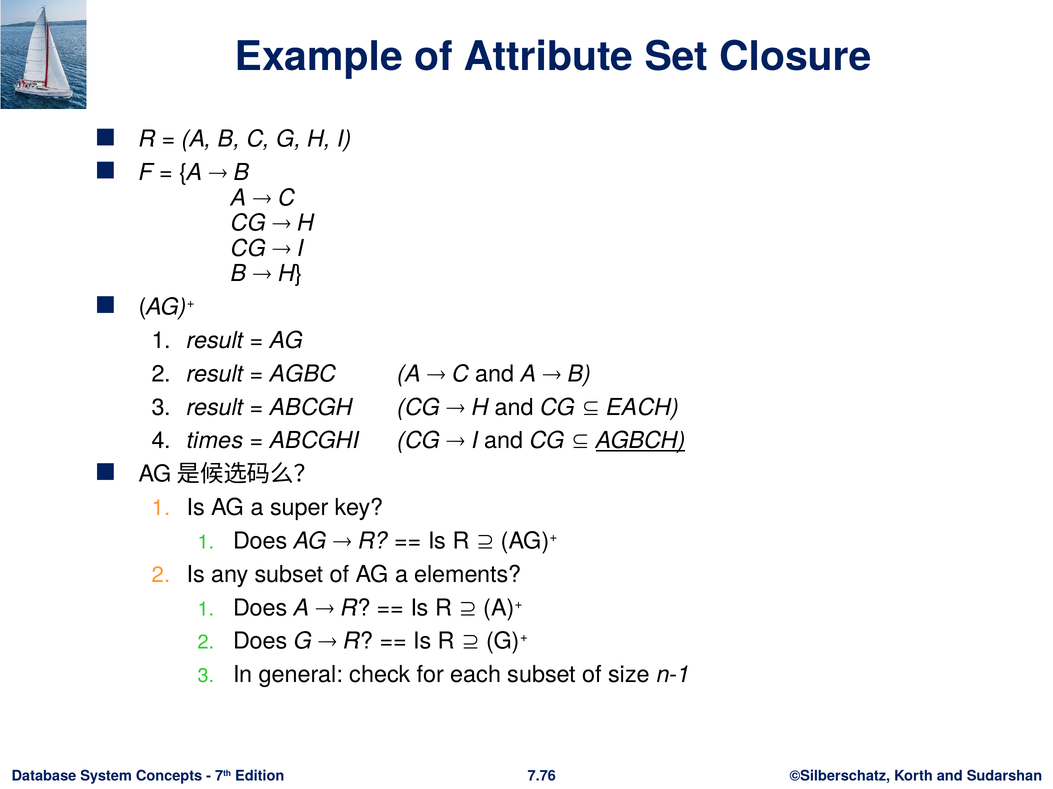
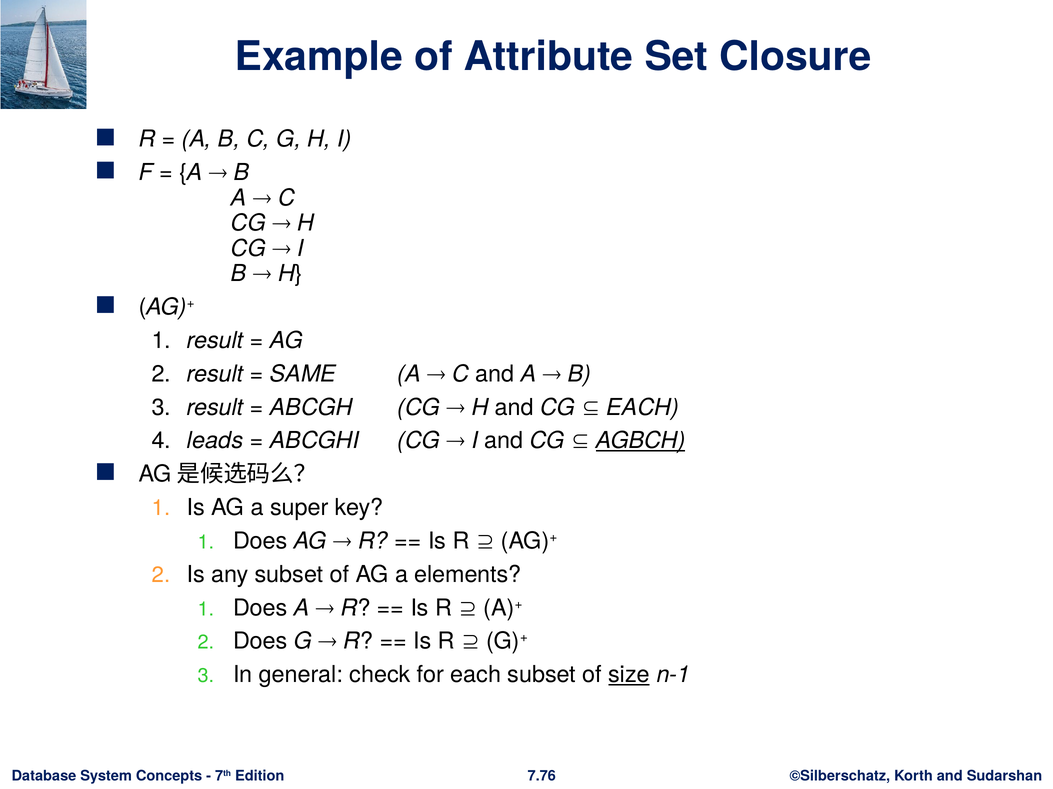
AGBC: AGBC -> SAME (303, 374)
times: times -> leads (215, 441)
size underline: none -> present (629, 675)
